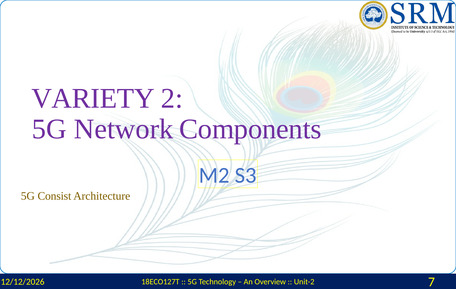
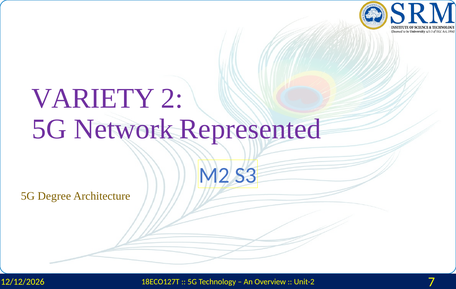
Components: Components -> Represented (250, 129)
Consist: Consist -> Degree (54, 196)
